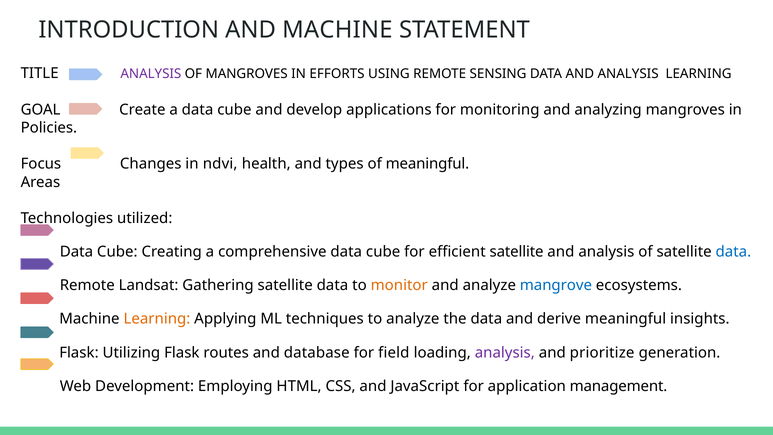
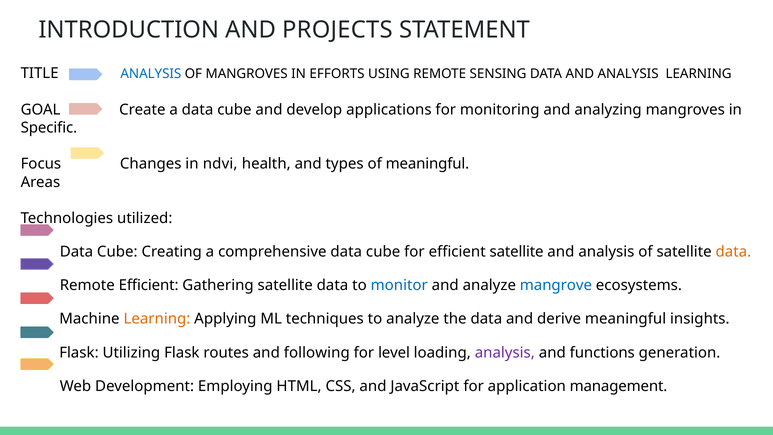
AND MACHINE: MACHINE -> PROJECTS (337, 30)
ANALYSIS colour: purple -> blue (151, 74)
Policies: Policies -> Specific (49, 128)
data colour: blue -> orange (733, 252)
Remote Landsat: Landsat -> Efficient (149, 285)
monitor colour: orange -> blue (399, 285)
database: database -> following (317, 352)
field: field -> level (394, 352)
prioritize: prioritize -> functions (602, 352)
